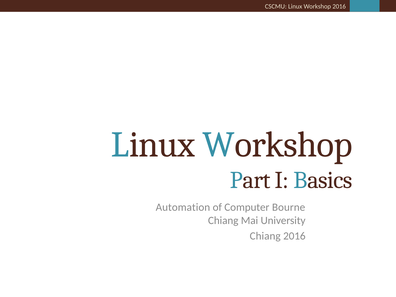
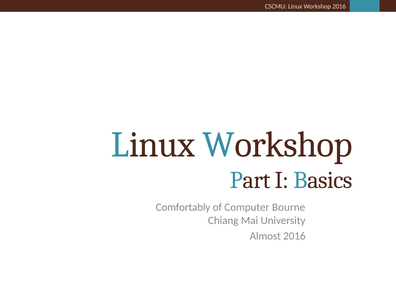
Automation: Automation -> Comfortably (183, 207)
Chiang: Chiang -> Almost (265, 236)
